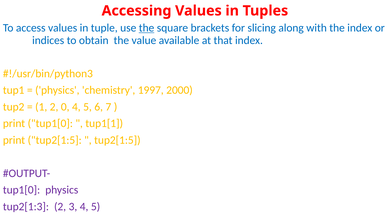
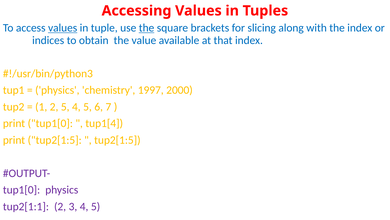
values underline: none -> present (63, 28)
2 0: 0 -> 5 (65, 107)
tup1[1: tup1[1 -> tup1[4 (104, 123)
tup2[1:3: tup2[1:3 -> tup2[1:1 (26, 206)
